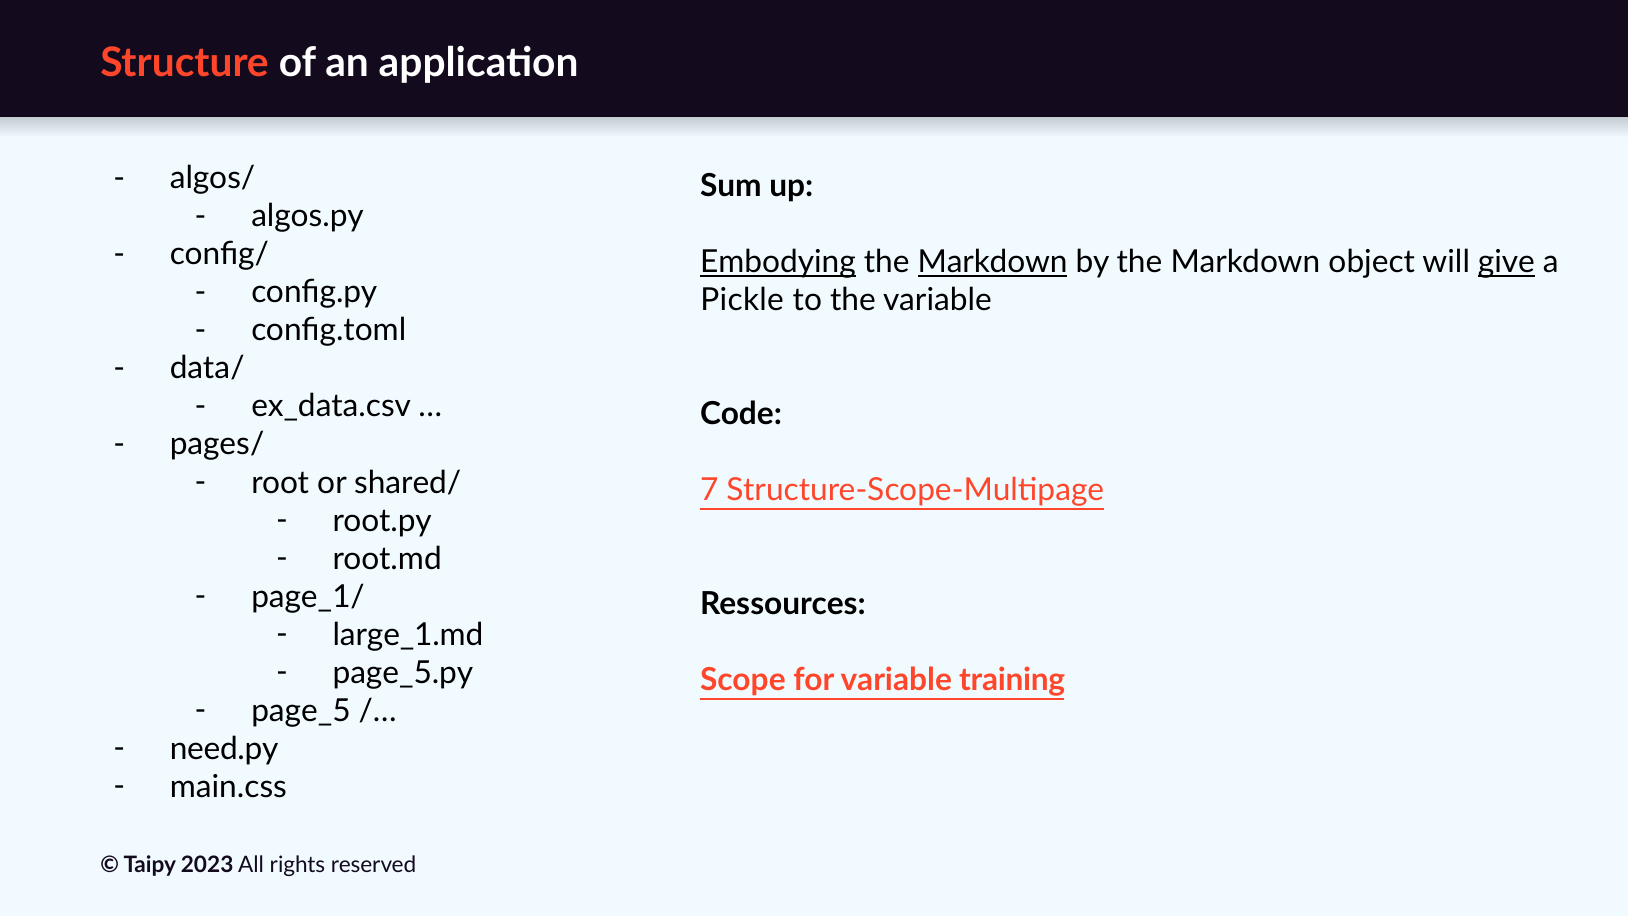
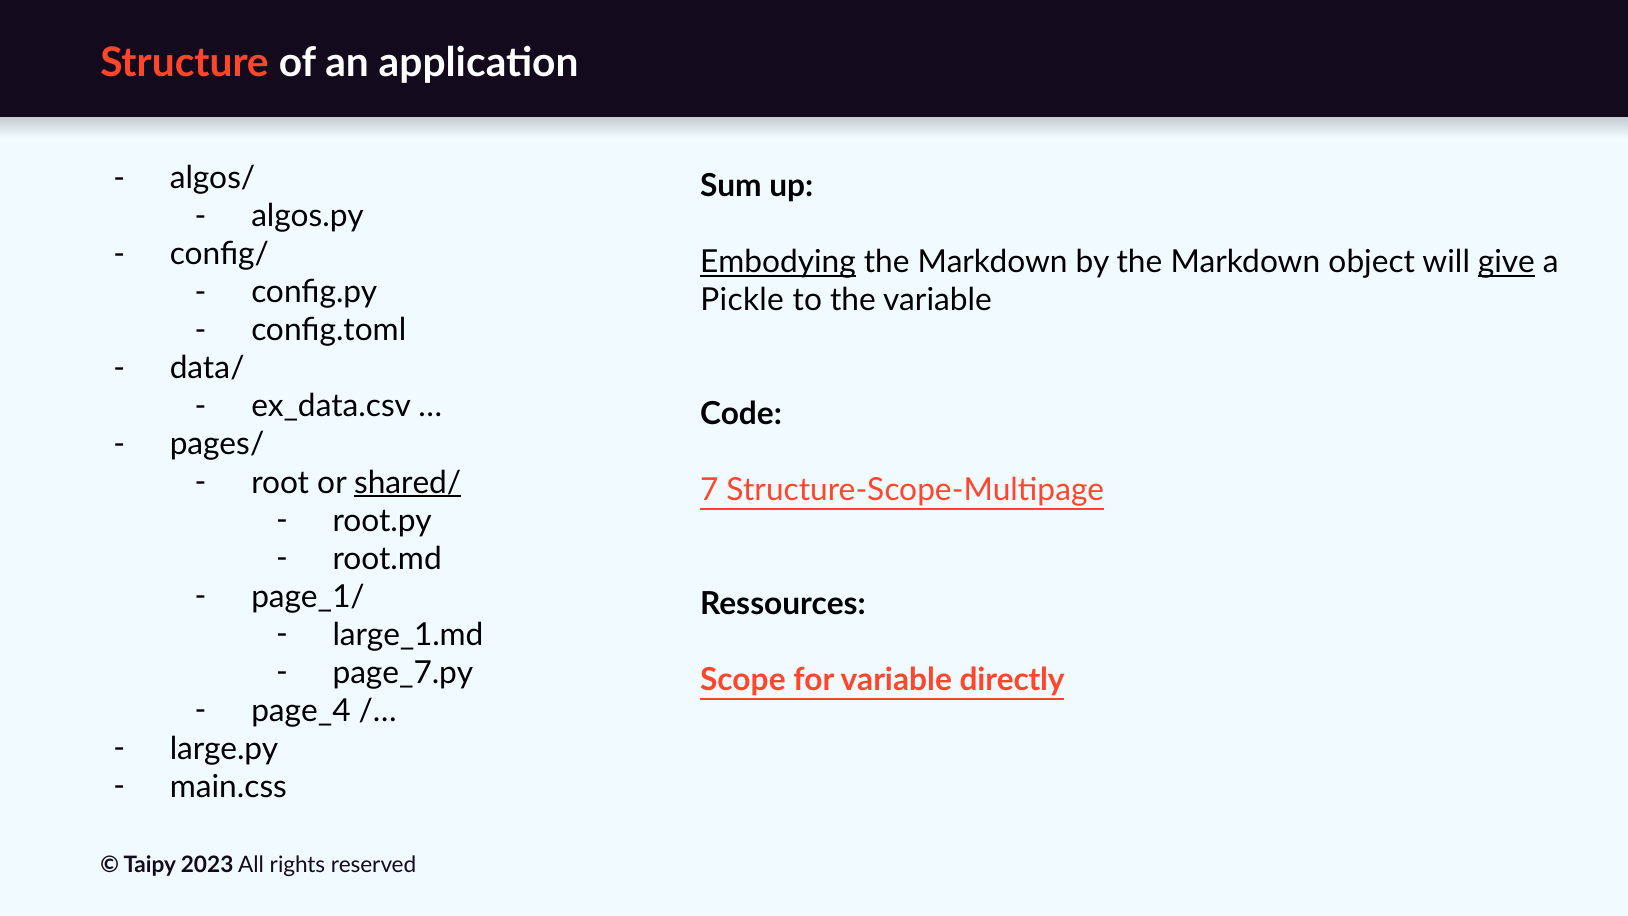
Markdown underline: present -> none (993, 262)
shared/ underline: none -> present (408, 482)
page_5.py: page_5.py -> page_7.py (403, 672)
training: training -> directly (1012, 680)
page_5: page_5 -> page_4 (301, 710)
need.py: need.py -> large.py (224, 748)
